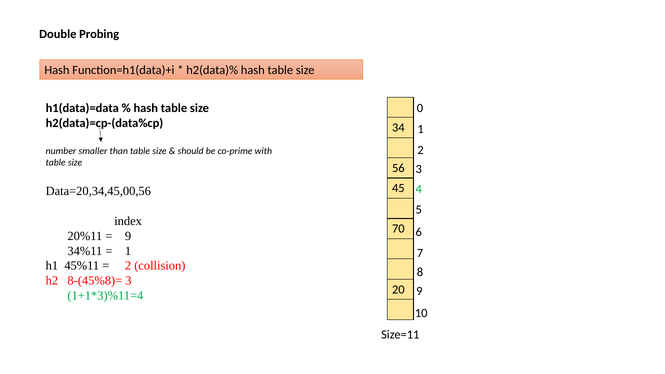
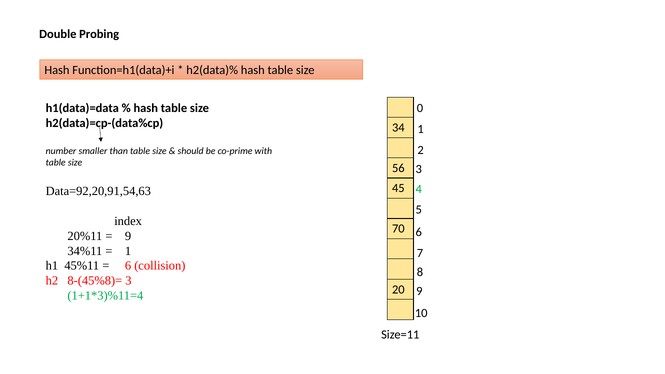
Data=20,34,45,00,56: Data=20,34,45,00,56 -> Data=92,20,91,54,63 (98, 191)
2: 2 -> 6 (128, 266)
